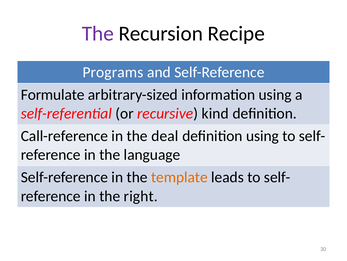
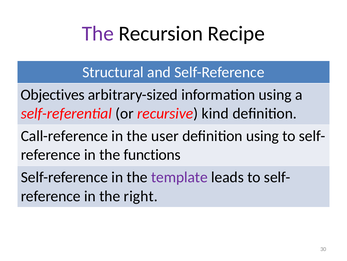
Programs: Programs -> Structural (113, 72)
Formulate: Formulate -> Objectives (53, 94)
deal: deal -> user (165, 136)
language: language -> functions (152, 154)
template colour: orange -> purple (179, 177)
